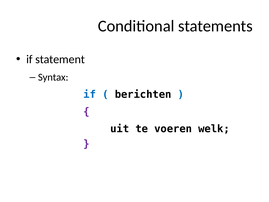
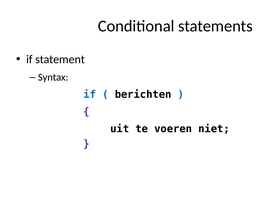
welk: welk -> niet (214, 129)
